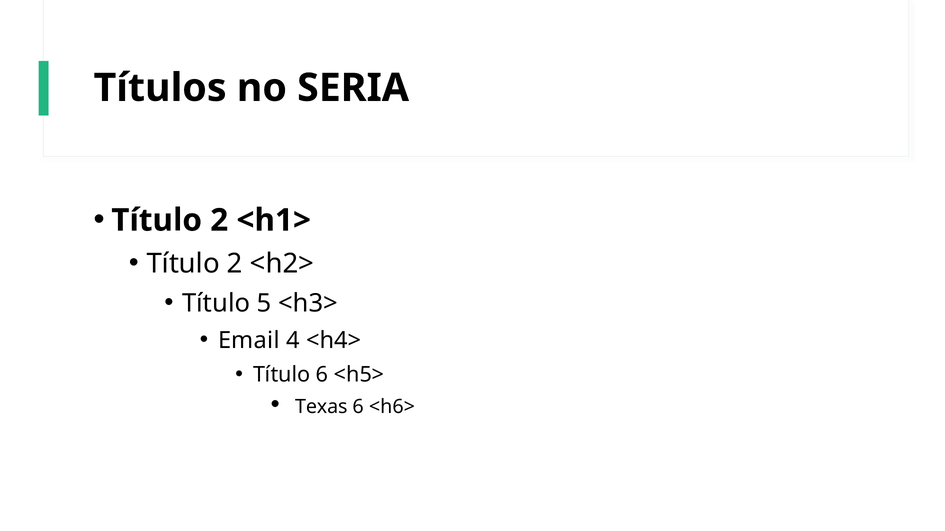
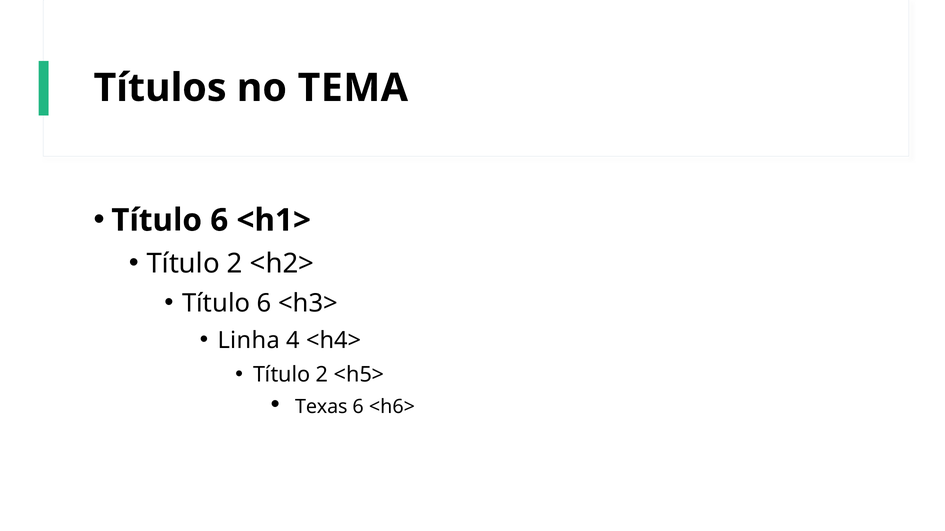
SERIA: SERIA -> TEMA (353, 88)
2: 2 -> 6 (219, 221)
5: 5 -> 6 (264, 304)
Email: Email -> Linha (249, 341)
6: 6 -> 2 (322, 375)
